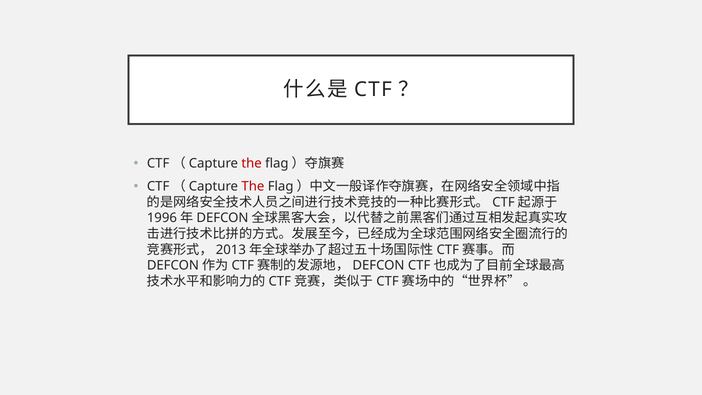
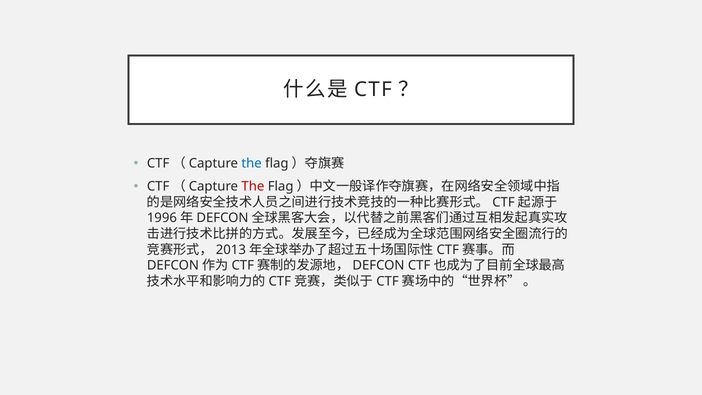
the colour: red -> blue (252, 163)
